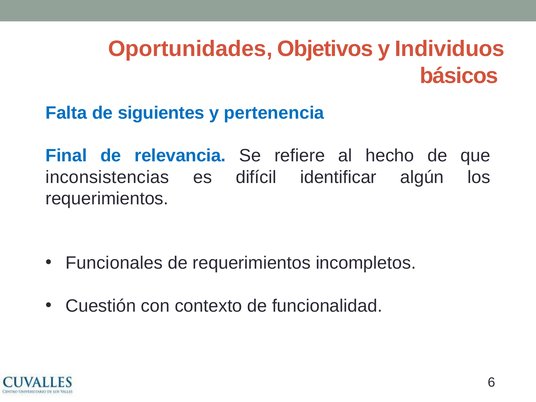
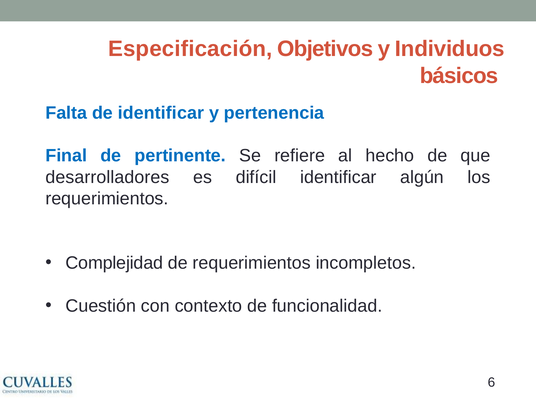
Oportunidades: Oportunidades -> Especificación (190, 49)
de siguientes: siguientes -> identificar (161, 113)
relevancia: relevancia -> pertinente (180, 156)
inconsistencias: inconsistencias -> desarrolladores (107, 177)
Funcionales: Funcionales -> Complejidad (114, 263)
